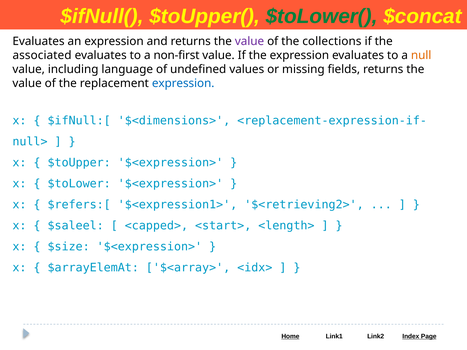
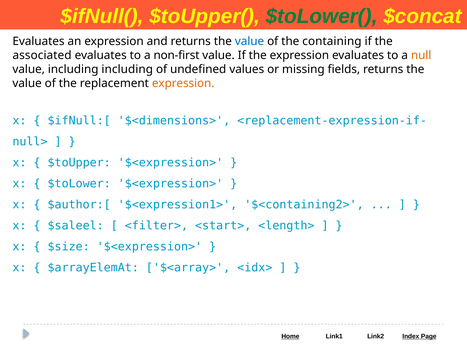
value colour: purple -> blue (250, 41)
collections: collections -> containing (332, 41)
including language: language -> including (127, 69)
expression colour: blue -> orange (183, 83)
$refers:[: $refers:[ -> $author:[ (79, 205)
$<retrieving2>: $<retrieving2> -> $<containing2> (304, 205)
<capped>: <capped> -> <filter> (156, 226)
